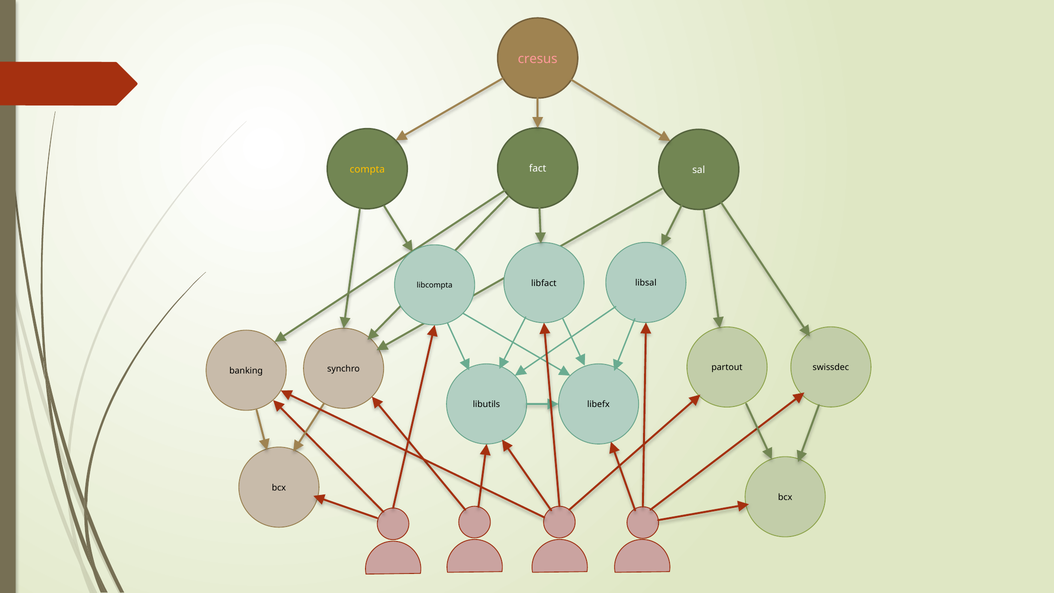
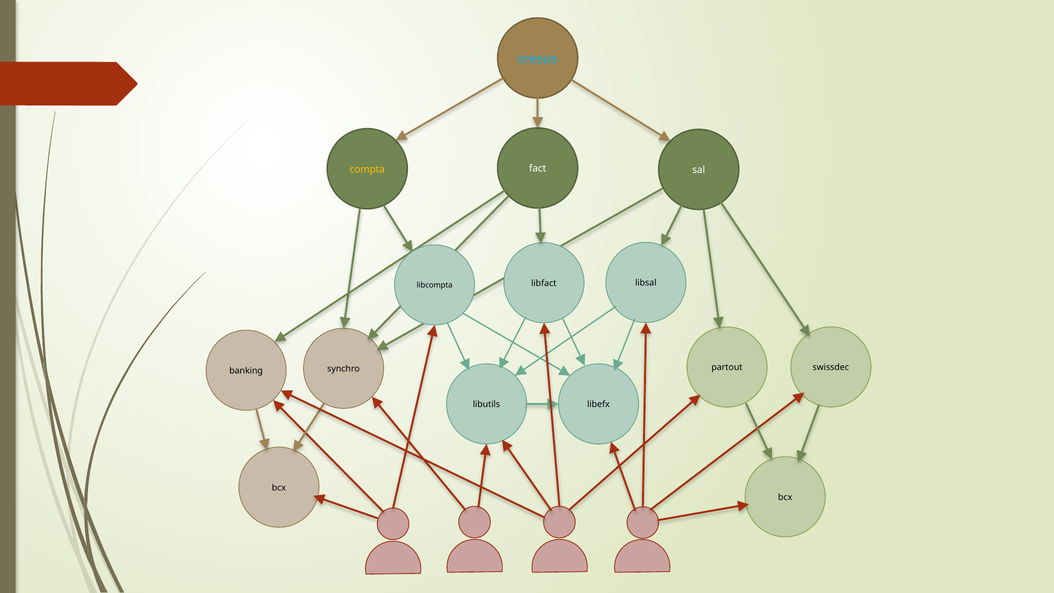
cresus colour: pink -> light blue (538, 59)
